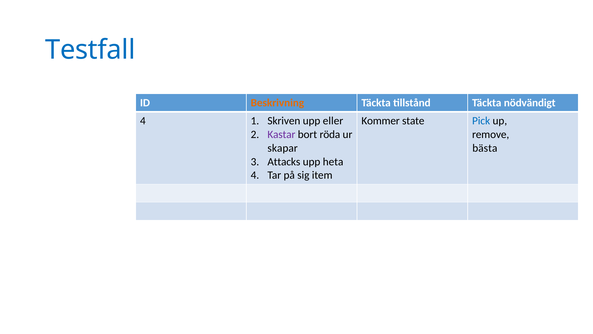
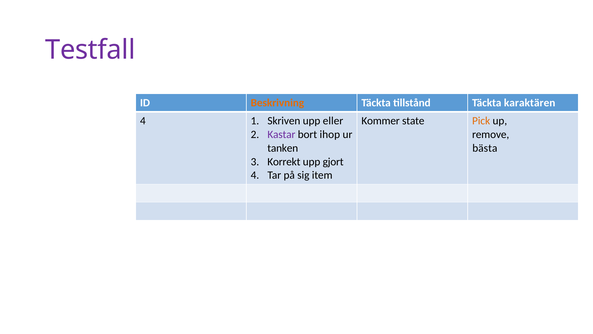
Testfall colour: blue -> purple (90, 50)
nödvändigt: nödvändigt -> karaktären (530, 103)
Pick colour: blue -> orange (481, 121)
röda: röda -> ihop (330, 134)
skapar: skapar -> tanken (283, 148)
Attacks: Attacks -> Korrekt (284, 161)
heta: heta -> gjort (333, 161)
